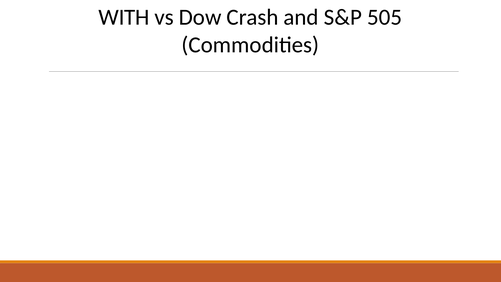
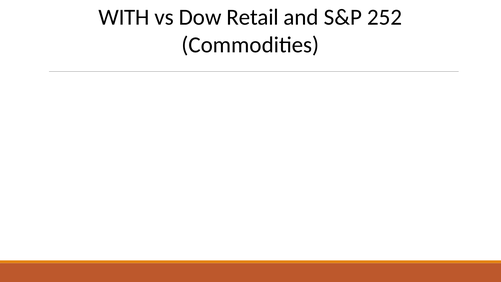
Crash: Crash -> Retail (253, 17)
505: 505 -> 252 (385, 17)
